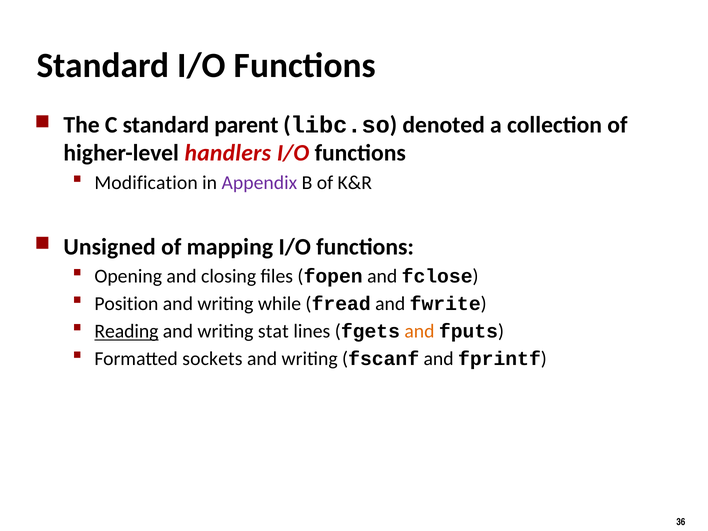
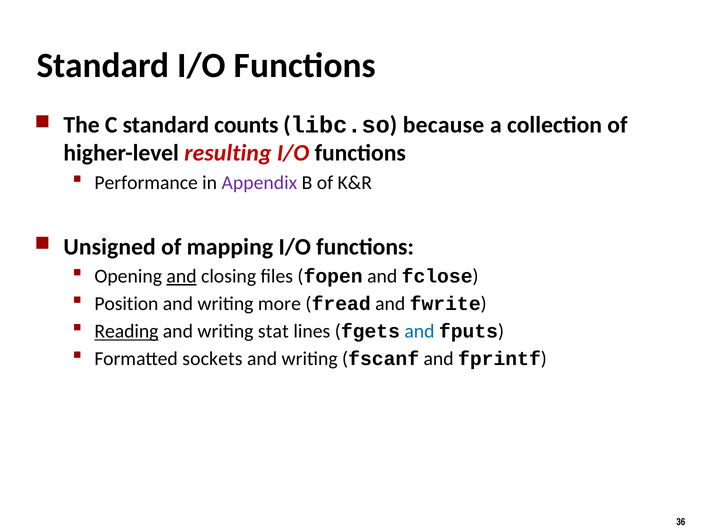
parent: parent -> counts (246, 125)
denoted: denoted -> because (443, 125)
handlers: handlers -> resulting (228, 153)
Modification: Modification -> Performance (146, 183)
and underline: none -> present (182, 276)
while: while -> more (279, 304)
and colour: orange -> blue (419, 331)
